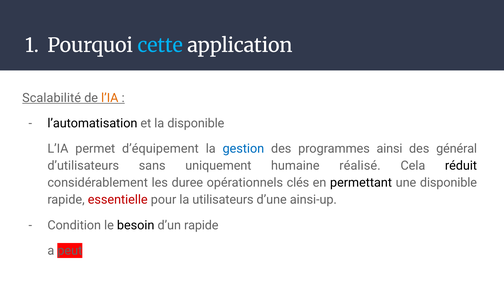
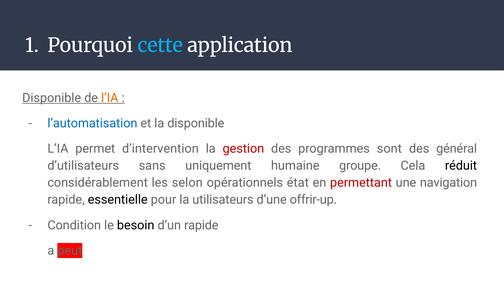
Scalabilité: Scalabilité -> Disponible (52, 98)
l’automatisation colour: black -> blue (92, 123)
d’équipement: d’équipement -> d’intervention (160, 149)
gestion colour: blue -> red (243, 149)
ainsi: ainsi -> sont (389, 149)
réalisé: réalisé -> groupe (360, 165)
duree: duree -> selon (187, 182)
clés: clés -> état (298, 182)
permettant colour: black -> red (361, 182)
une disponible: disponible -> navigation (449, 182)
essentielle colour: red -> black (118, 199)
ainsi-up: ainsi-up -> offrir-up (313, 199)
